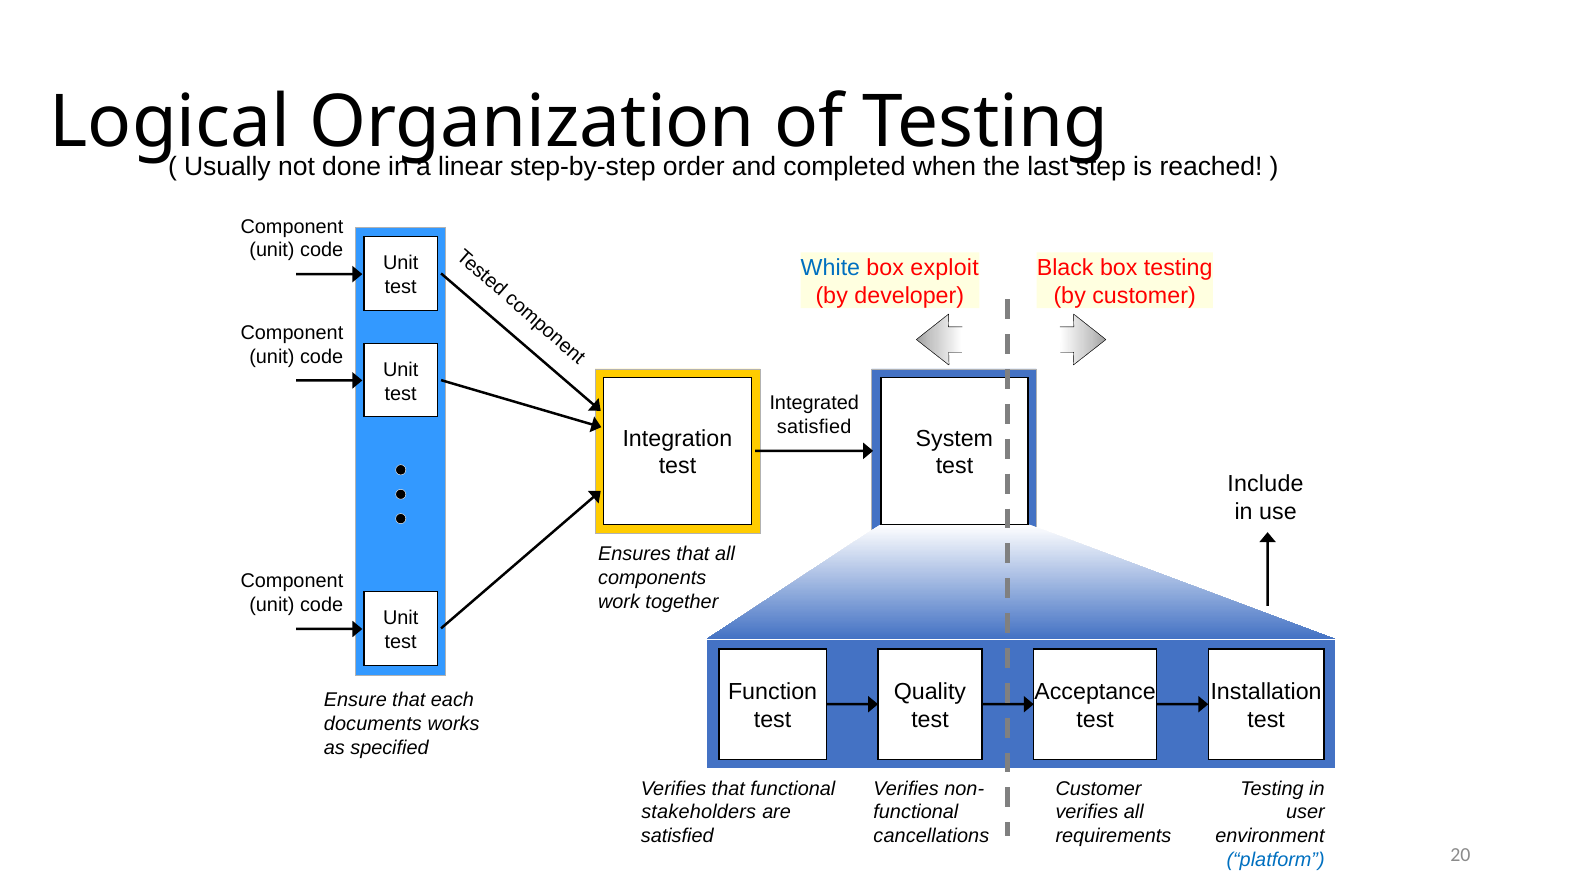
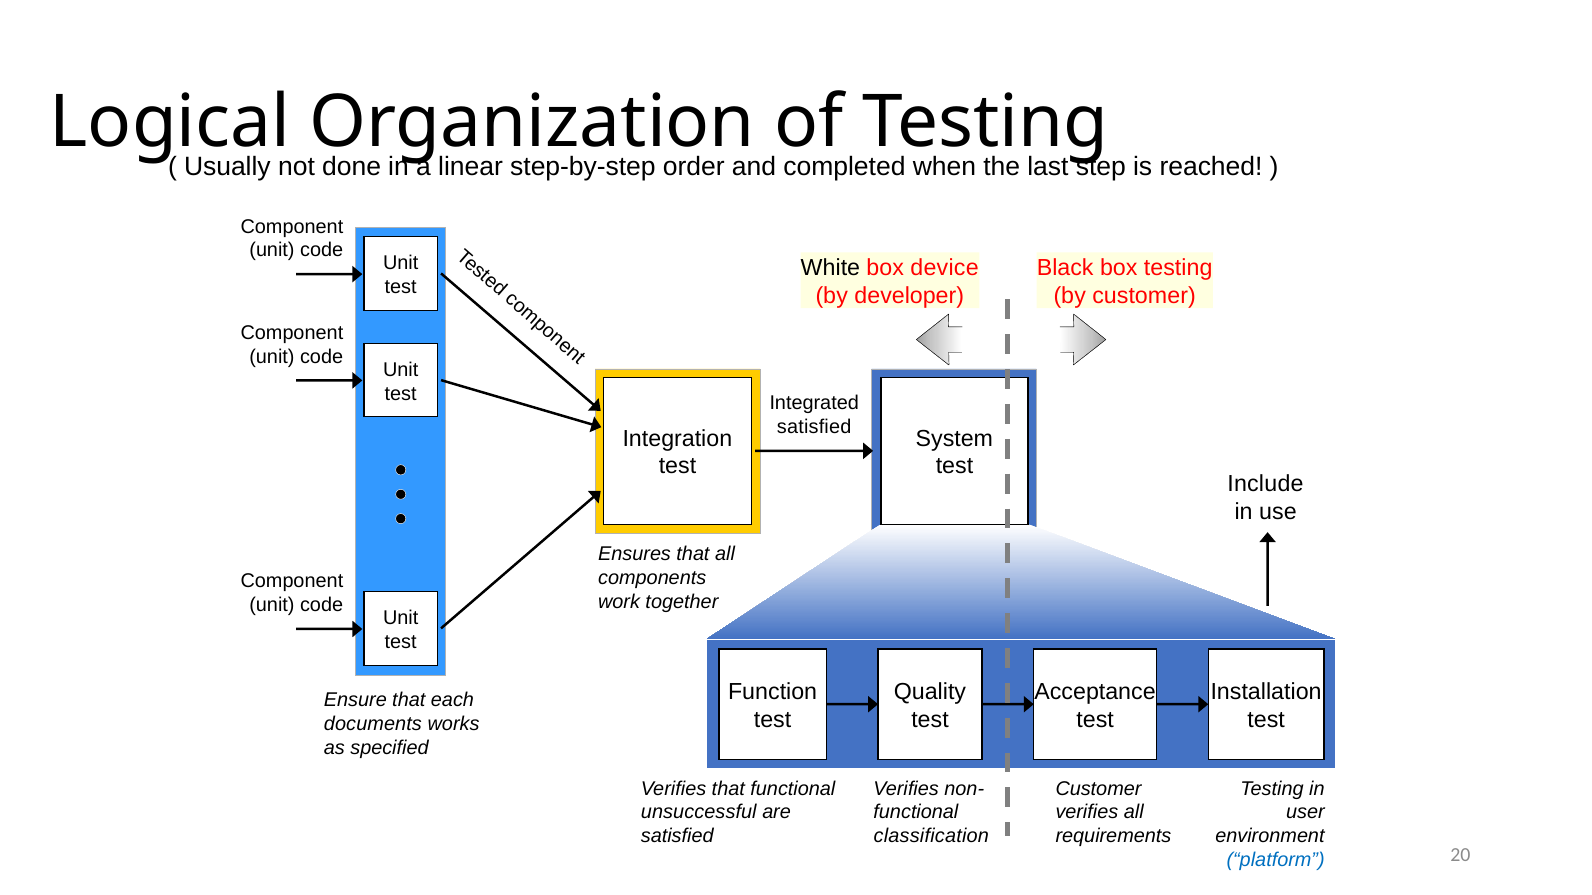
White colour: blue -> black (830, 268)
exploit: exploit -> device (945, 268)
stakeholders: stakeholders -> unsuccessful (699, 813)
cancellations: cancellations -> classification (931, 837)
